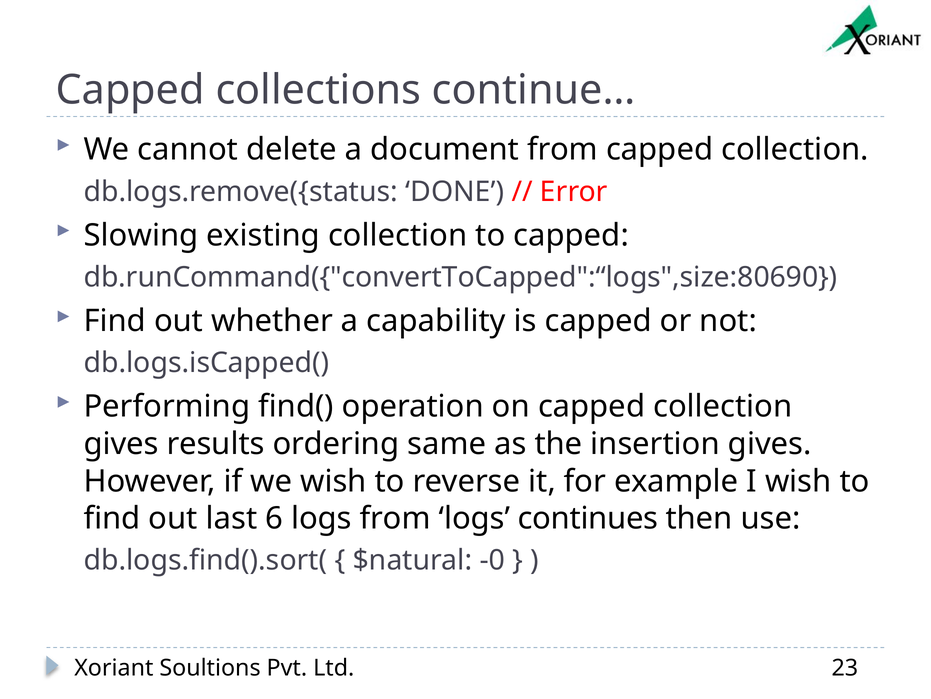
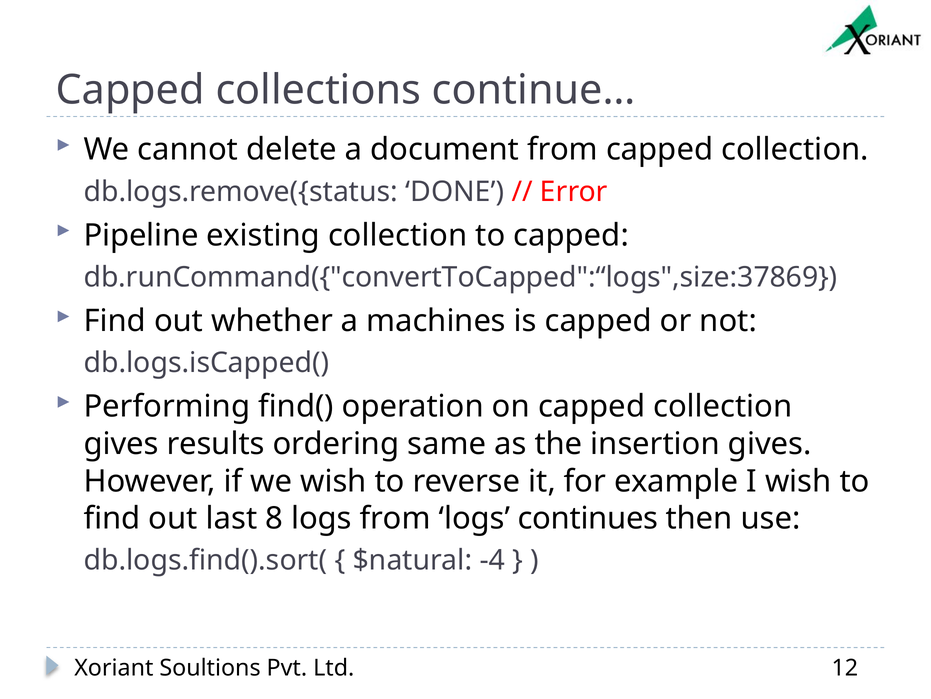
Slowing: Slowing -> Pipeline (141, 235)
db.runCommand({"convertToCapped":“logs",size:80690: db.runCommand({"convertToCapped":“logs",size:80690 -> db.runCommand({"convertToCapped":“logs",size:37869 (461, 277)
capability: capability -> machines (436, 321)
6: 6 -> 8 (274, 518)
-0: -0 -> -4 (492, 560)
23: 23 -> 12 (845, 667)
